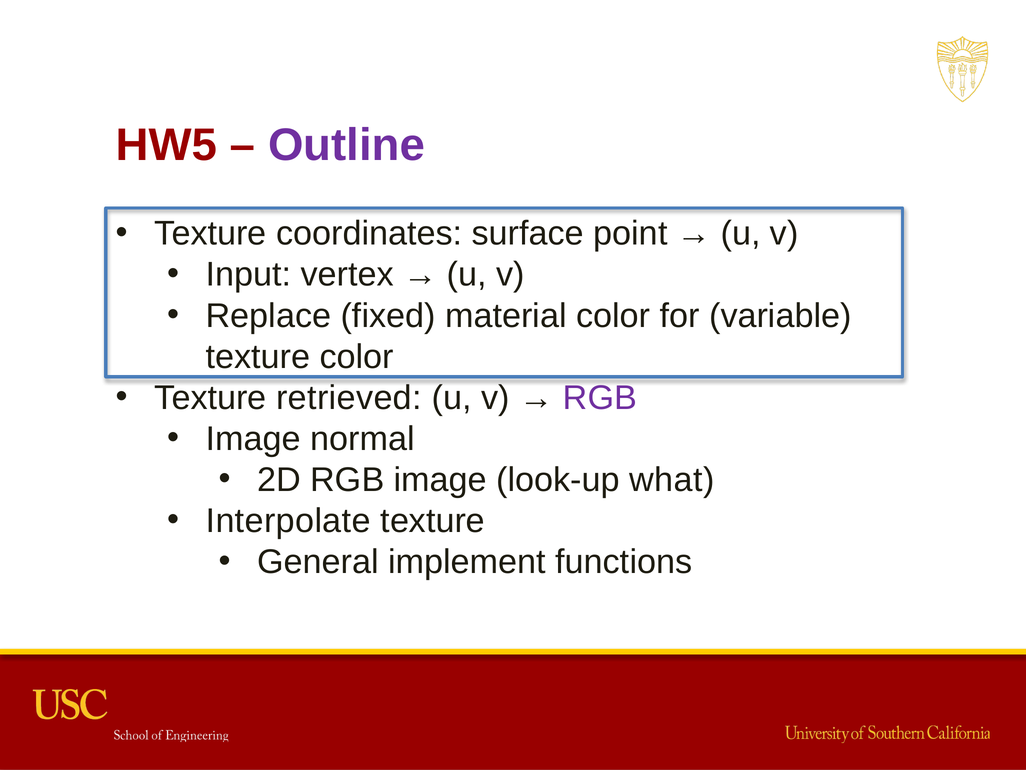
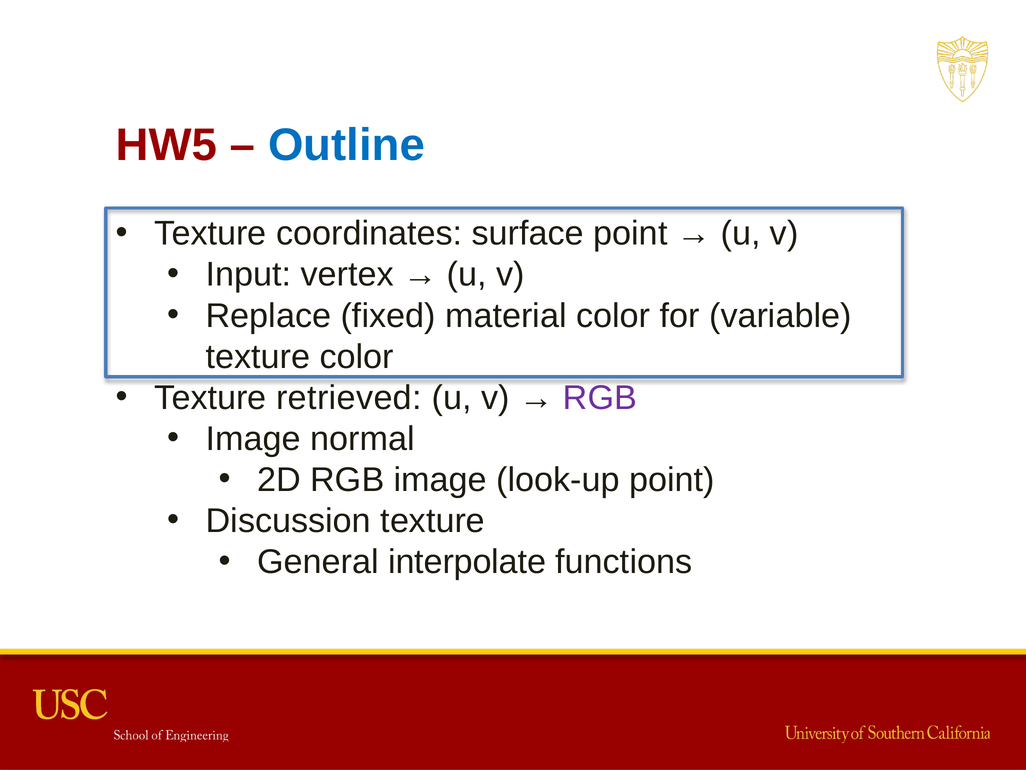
Outline colour: purple -> blue (346, 145)
look-up what: what -> point (672, 480)
Interpolate: Interpolate -> Discussion (288, 521)
implement: implement -> interpolate (467, 562)
